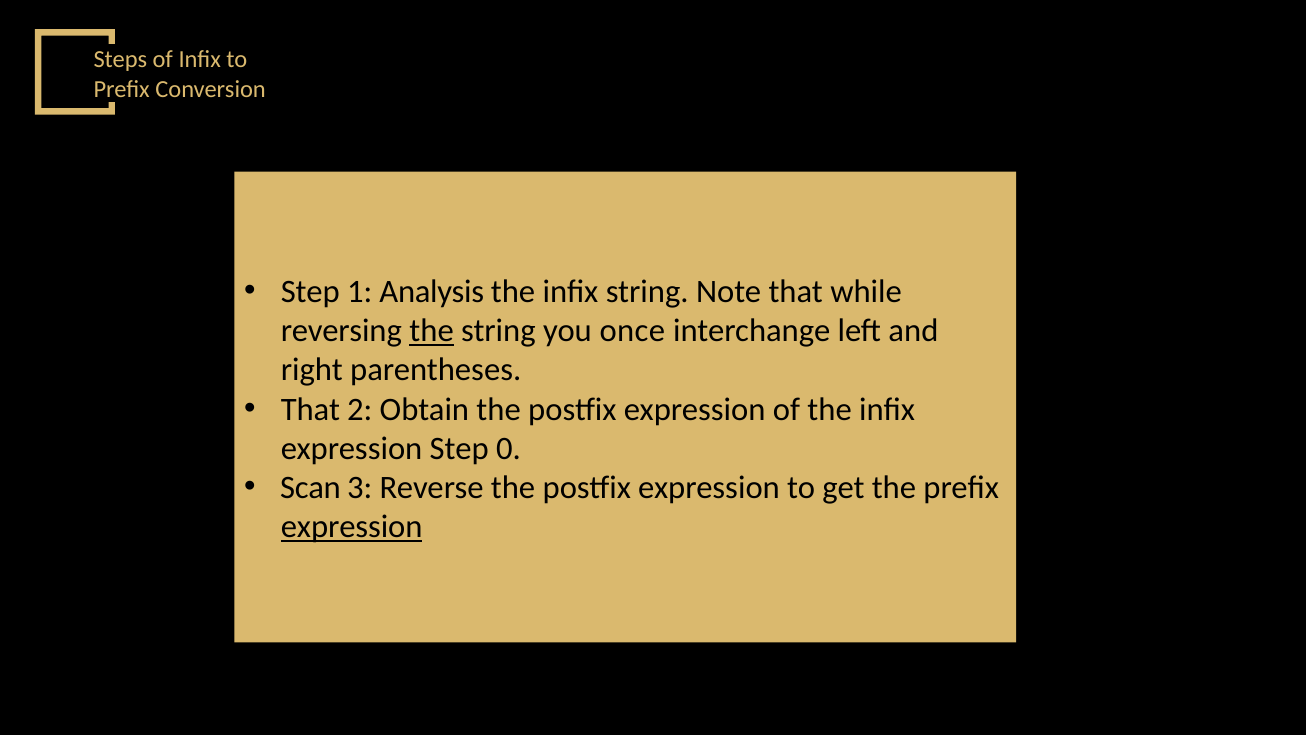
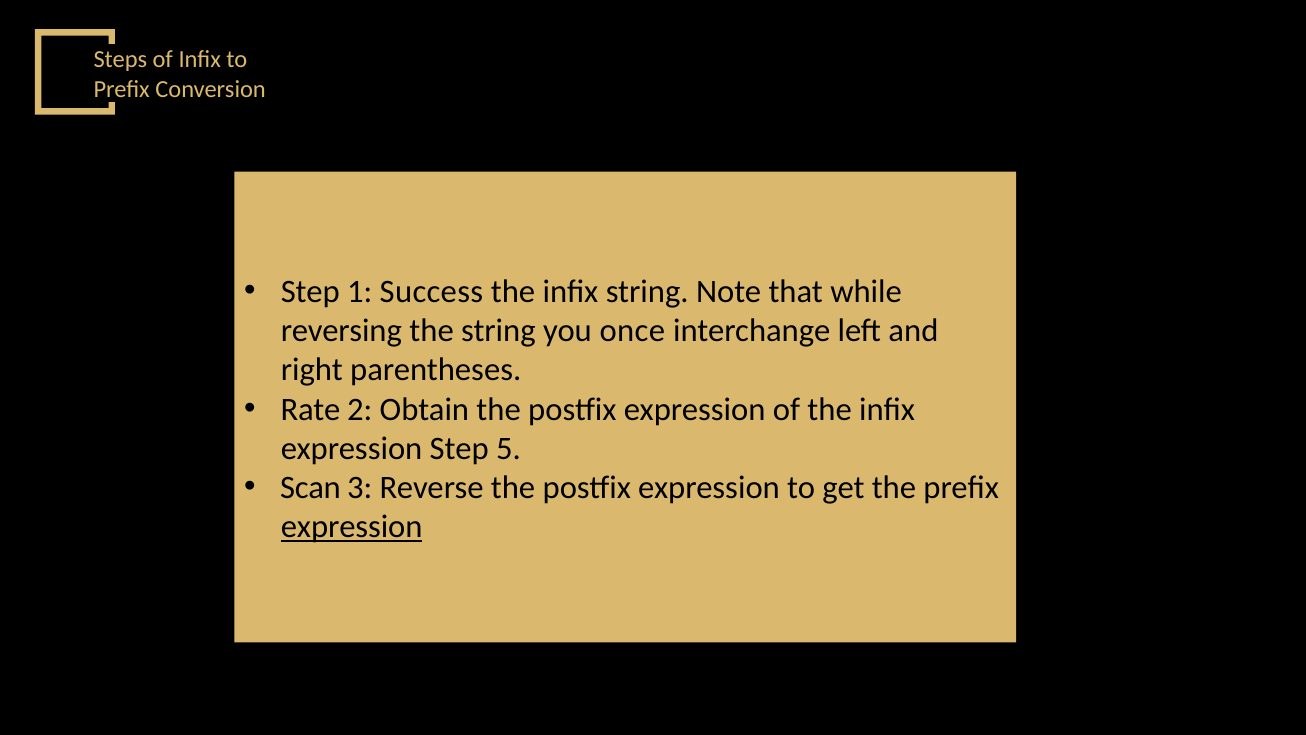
Analysis: Analysis -> Success (431, 292)
the underline: present -> none (432, 331)
That: That -> Rate (310, 409)
0: 0 -> 5 (509, 448)
